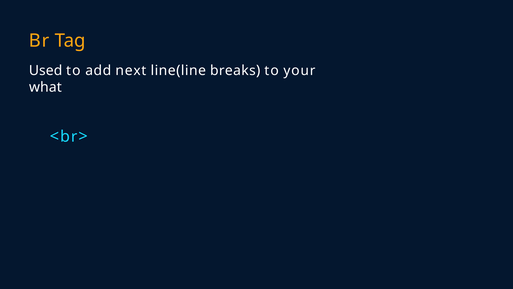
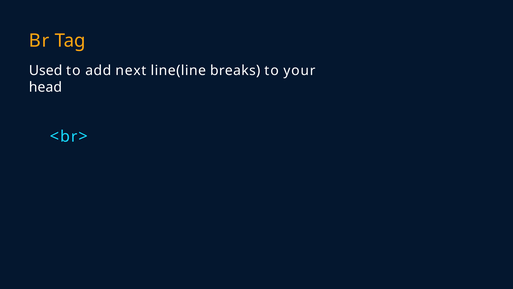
what: what -> head (45, 87)
